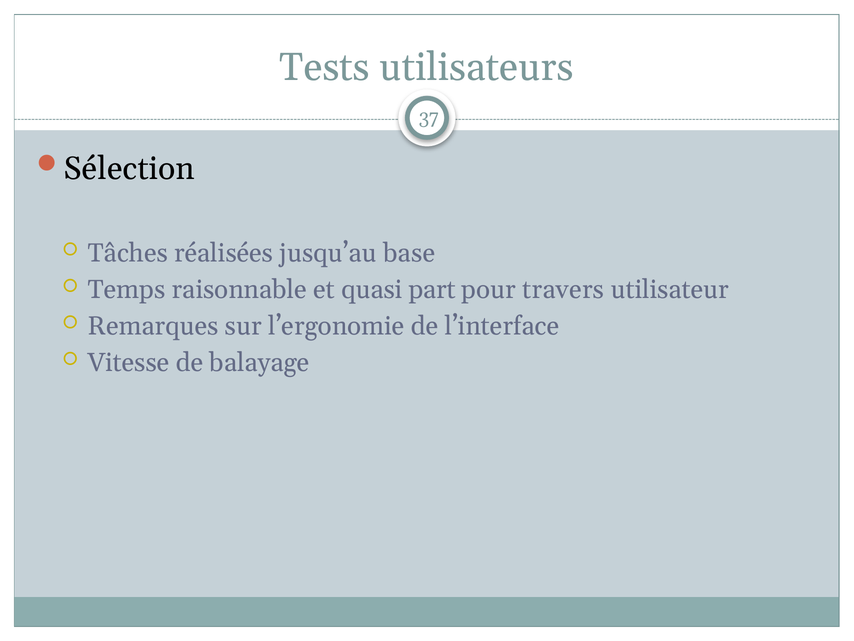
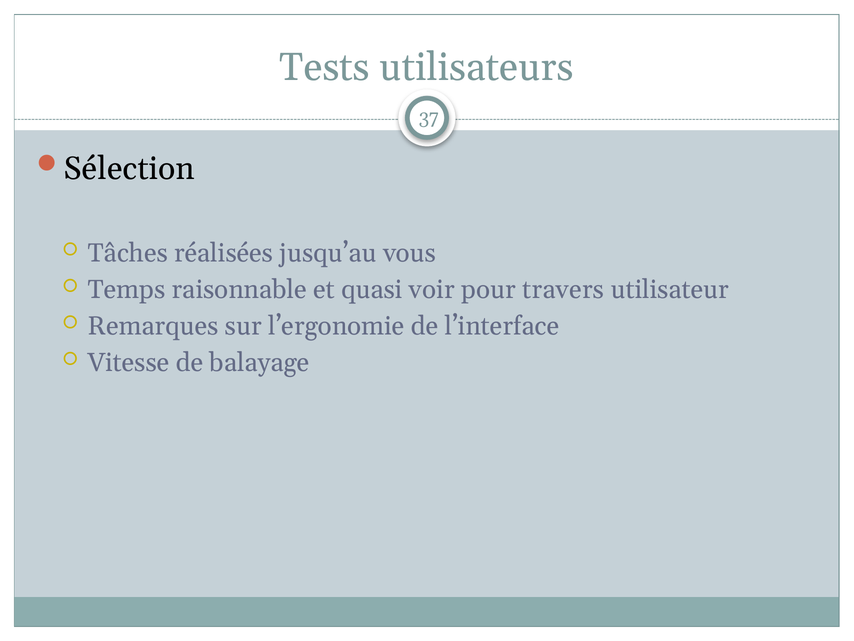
base: base -> vous (409, 253)
part: part -> voir (432, 289)
